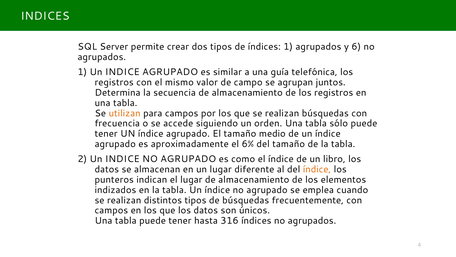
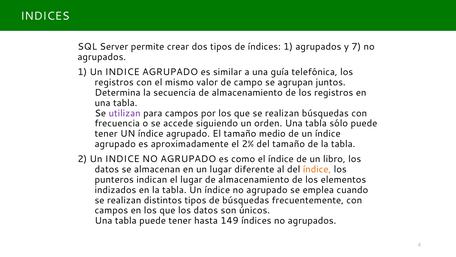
6: 6 -> 7 (356, 47)
utilizan colour: orange -> purple (125, 113)
6%: 6% -> 2% (248, 144)
316: 316 -> 149 (230, 220)
